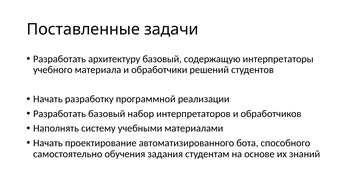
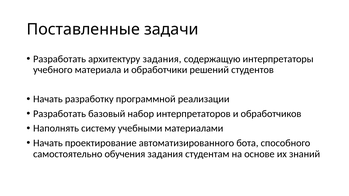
архитектуру базовый: базовый -> задания (162, 59)
